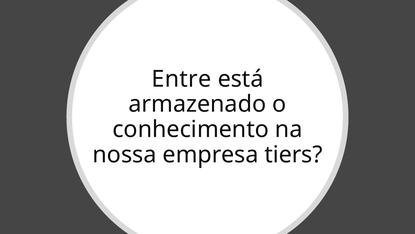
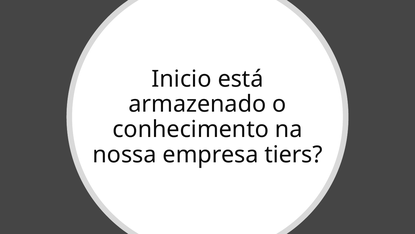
Entre: Entre -> Inicio (181, 79)
